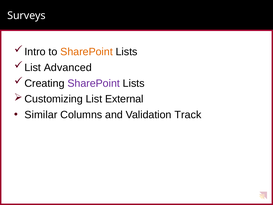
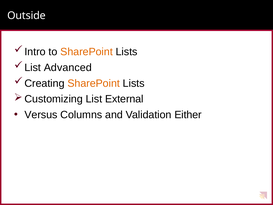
Surveys: Surveys -> Outside (26, 16)
SharePoint colour: purple -> orange (94, 83)
Similar: Similar -> Versus (41, 115)
Track: Track -> Either (188, 115)
